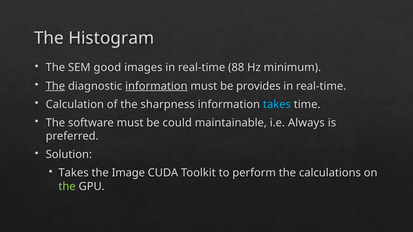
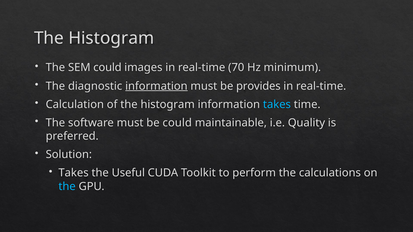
SEM good: good -> could (107, 68)
88: 88 -> 70 (236, 68)
The underline: present -> none (55, 86)
of the sharpness: sharpness -> histogram (168, 105)
Always: Always -> Quality (306, 123)
Image: Image -> Useful (128, 173)
the colour: light green -> light blue (67, 187)
